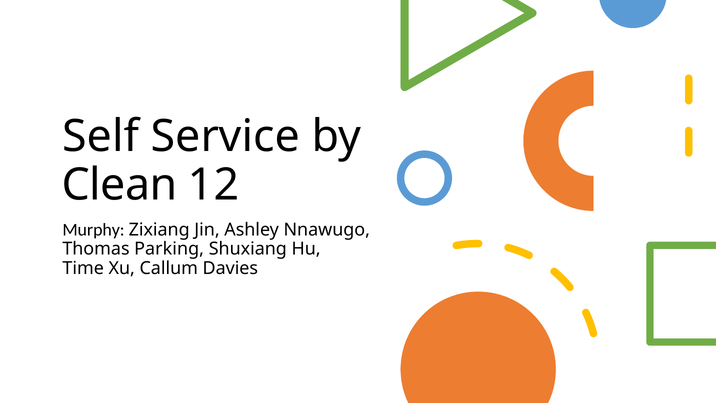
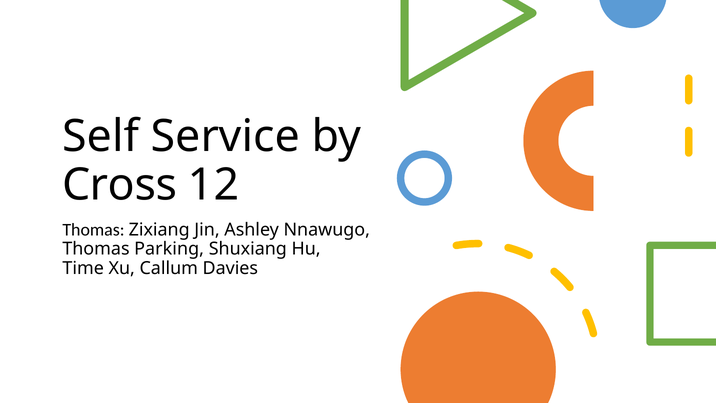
Clean: Clean -> Cross (120, 185)
Murphy: Murphy -> Thomas (93, 230)
